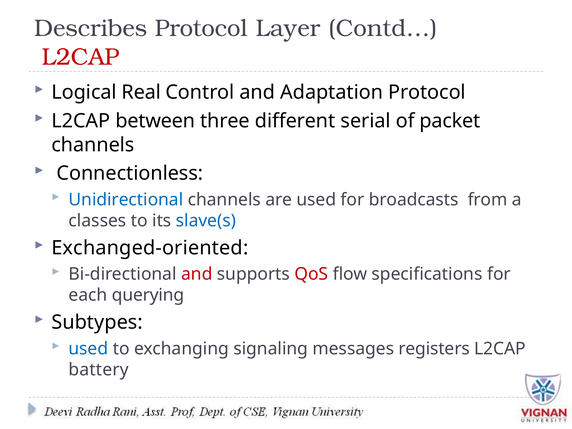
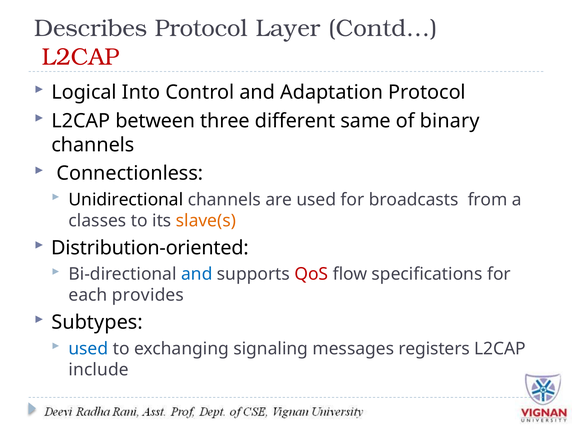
Real: Real -> Into (141, 92)
serial: serial -> same (366, 121)
packet: packet -> binary (450, 121)
Unidirectional colour: blue -> black (126, 200)
slave(s colour: blue -> orange (206, 221)
Exchanged-oriented: Exchanged-oriented -> Distribution-oriented (150, 248)
and colour: red -> blue (197, 274)
querying: querying -> provides (148, 295)
battery: battery -> include (99, 370)
